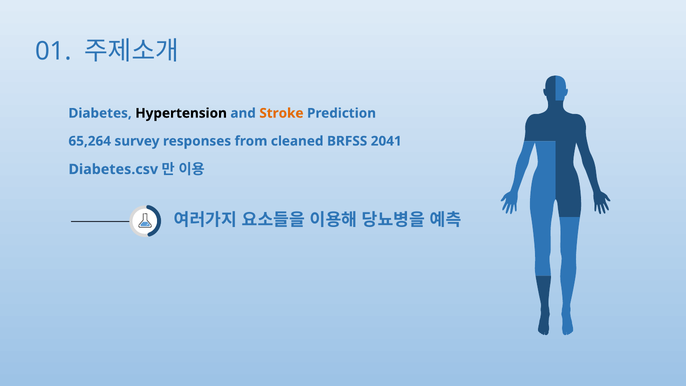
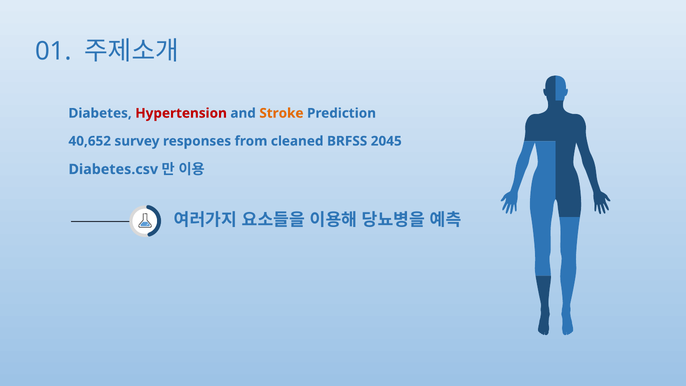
Hypertension colour: black -> red (181, 113)
65,264: 65,264 -> 40,652 (90, 141)
2041: 2041 -> 2045 (386, 141)
